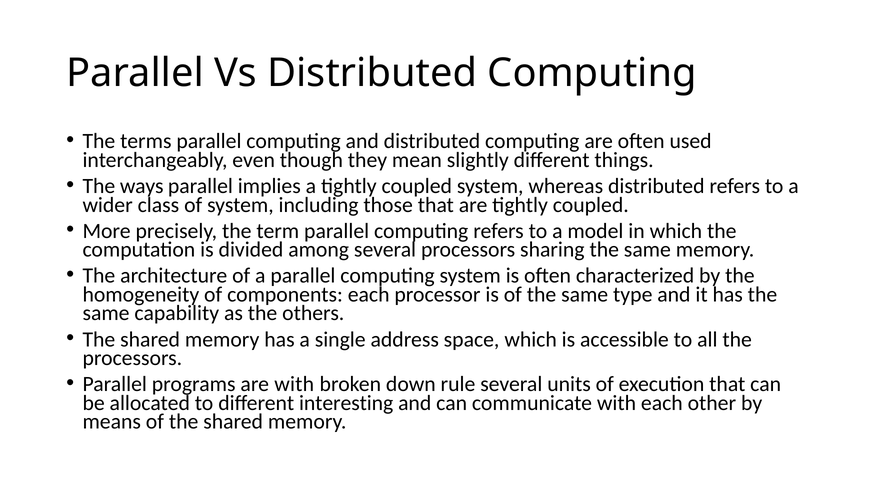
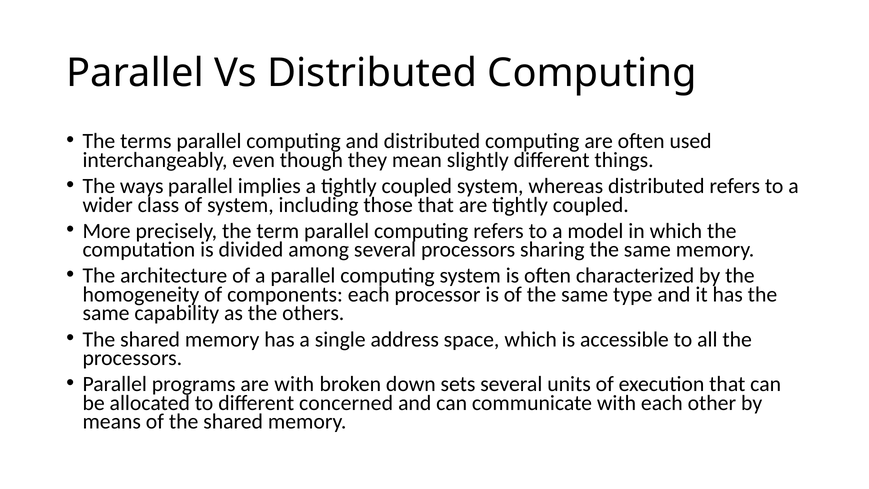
rule: rule -> sets (458, 384)
interesting: interesting -> concerned (346, 403)
